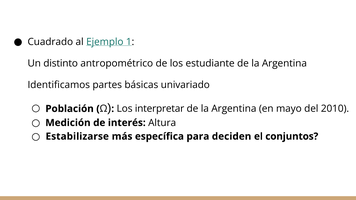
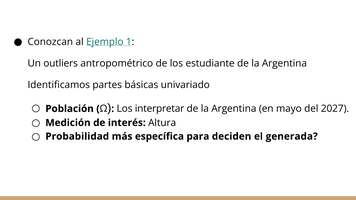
Cuadrado: Cuadrado -> Conozcan (50, 42)
distinto: distinto -> outliers (61, 63)
2010: 2010 -> 2027 (335, 109)
Estabilizarse: Estabilizarse -> Probabilidad (77, 137)
conjuntos: conjuntos -> generada (292, 137)
